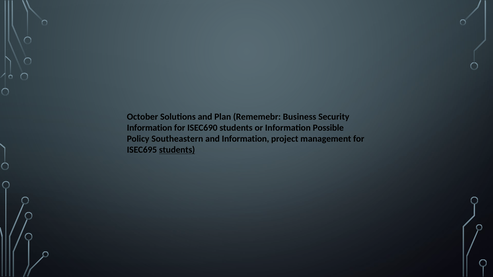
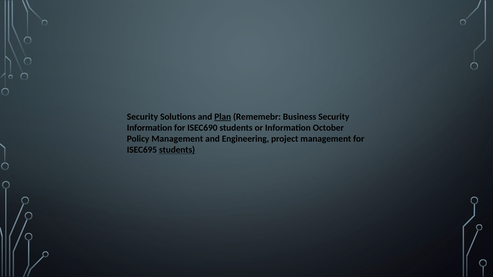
October: October -> Security (142, 117)
Plan underline: none -> present (223, 117)
Possible: Possible -> October (328, 128)
Policy Southeastern: Southeastern -> Management (177, 139)
and Information: Information -> Engineering (245, 139)
